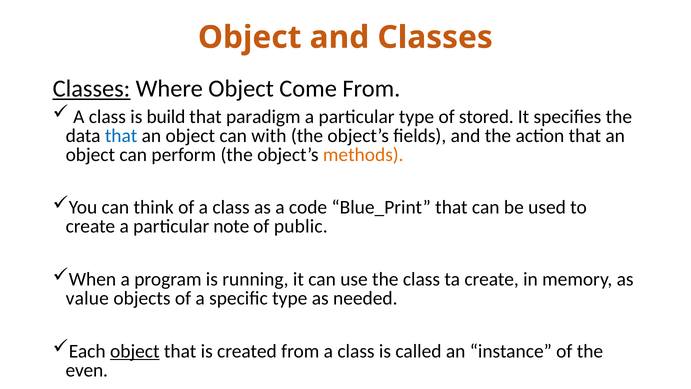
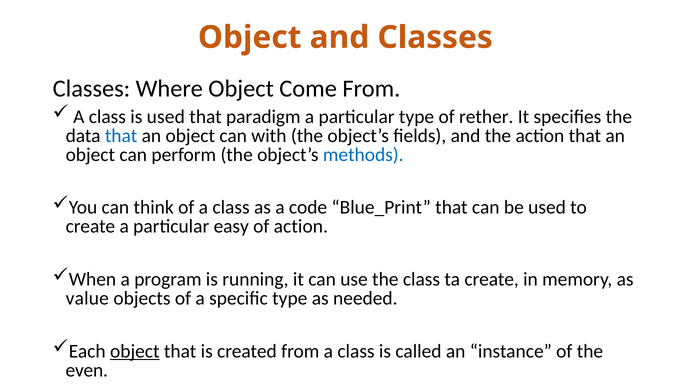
Classes underline: present -> none (91, 89)
is build: build -> used (166, 117)
stored: stored -> rether (486, 117)
methods colour: orange -> blue (363, 155)
note: note -> easy (231, 226)
of public: public -> action (301, 226)
